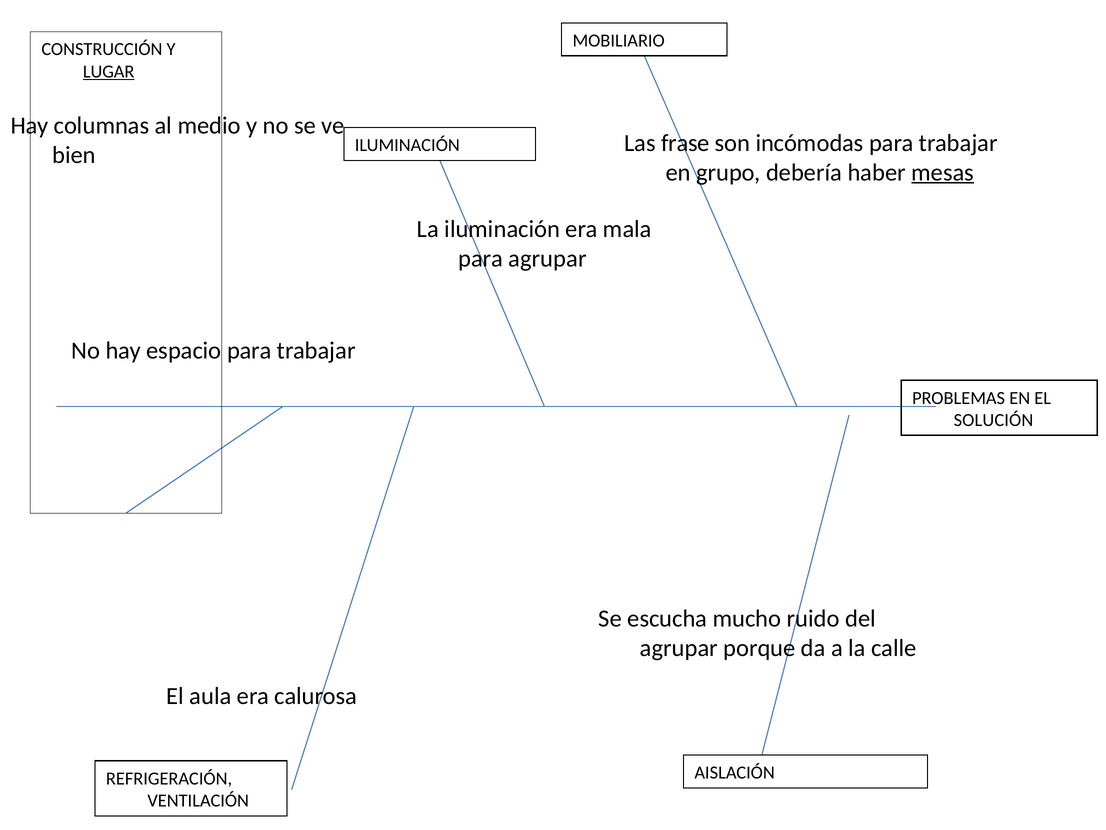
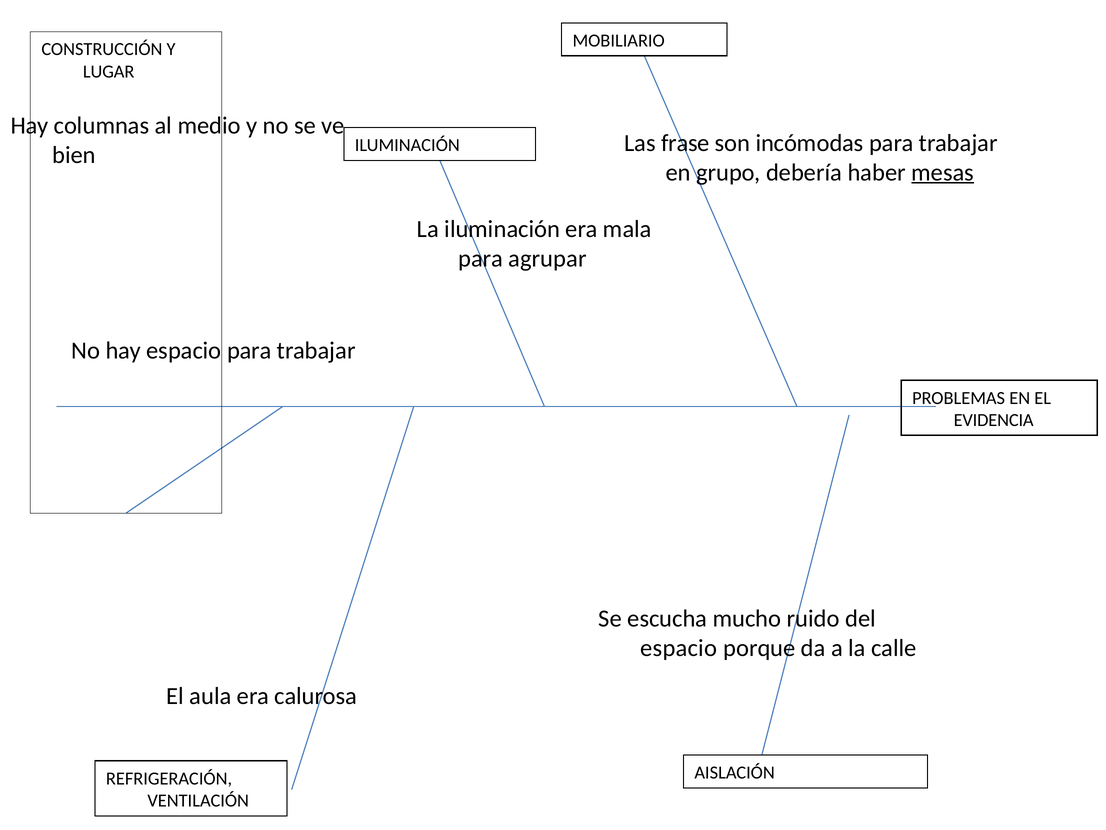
LUGAR underline: present -> none (109, 71)
SOLUCIÓN: SOLUCIÓN -> EVIDENCIA (994, 420)
agrupar: agrupar -> espacio (679, 648)
